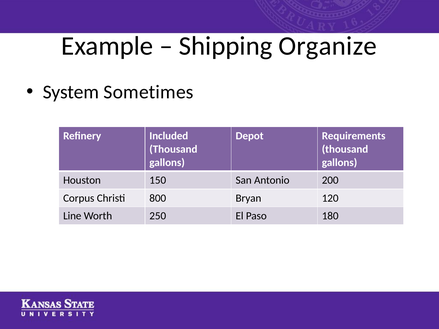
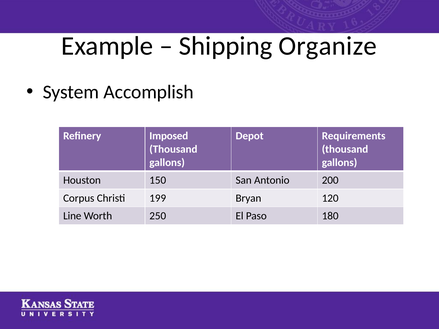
Sometimes: Sometimes -> Accomplish (149, 92)
Included: Included -> Imposed (169, 136)
800: 800 -> 199 (158, 198)
